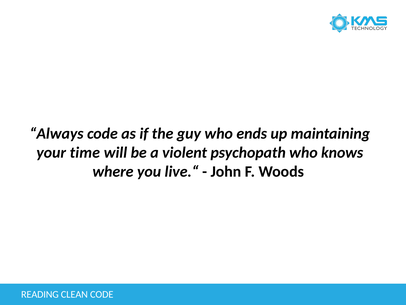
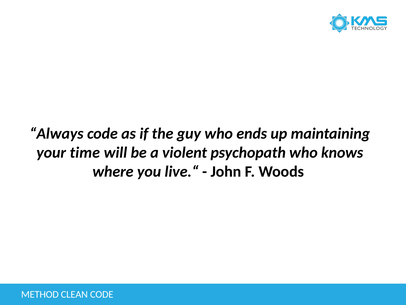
READING: READING -> METHOD (40, 294)
